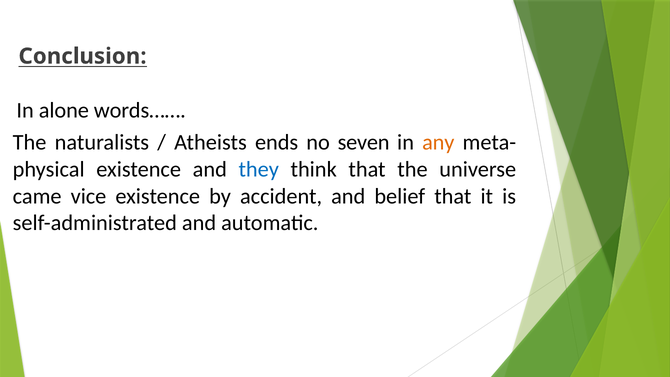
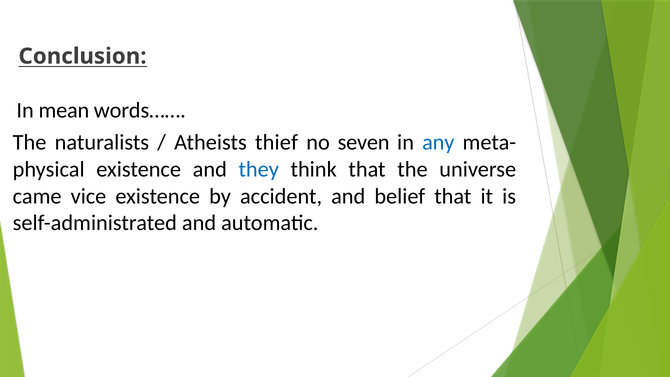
alone: alone -> mean (64, 110)
ends: ends -> thief (276, 143)
any colour: orange -> blue (438, 143)
